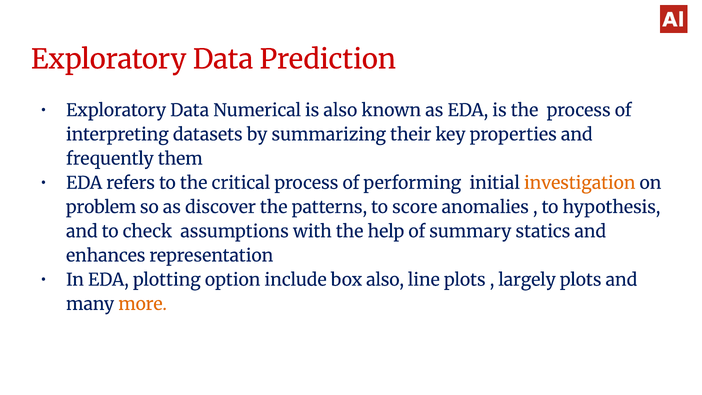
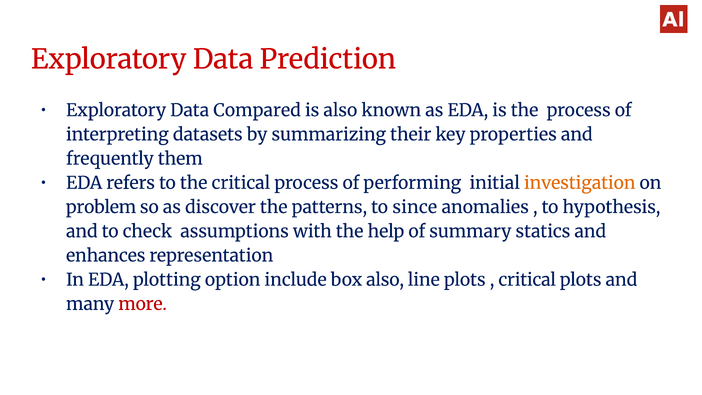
Numerical: Numerical -> Compared (257, 110)
score: score -> since (415, 207)
largely: largely -> critical (527, 280)
more colour: orange -> red (143, 304)
